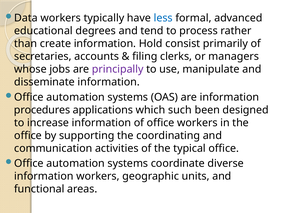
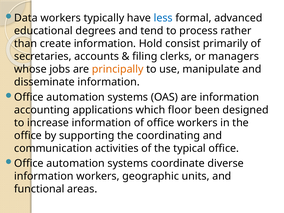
principally colour: purple -> orange (118, 69)
procedures: procedures -> accounting (42, 110)
such: such -> floor (180, 110)
